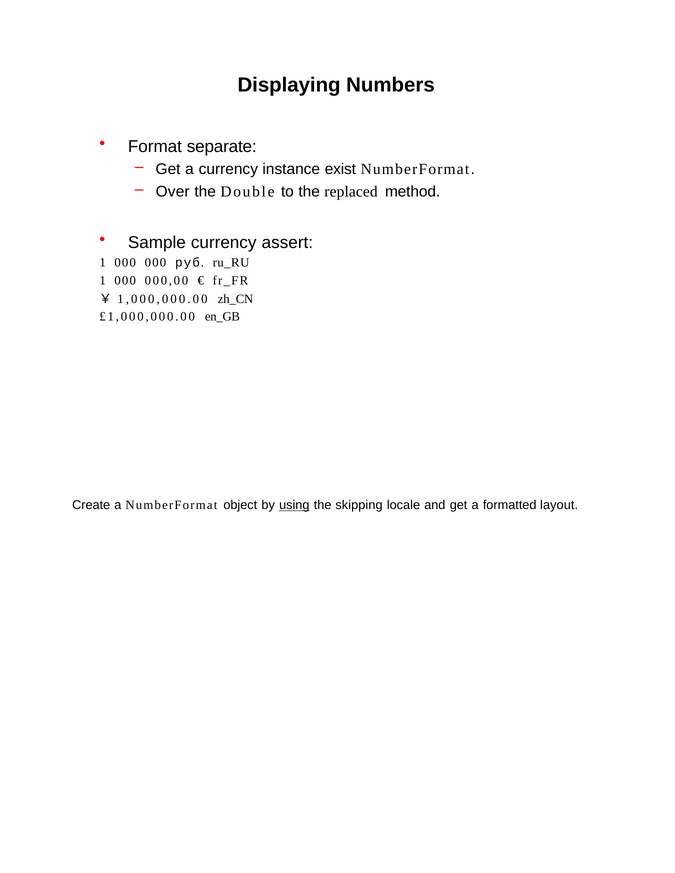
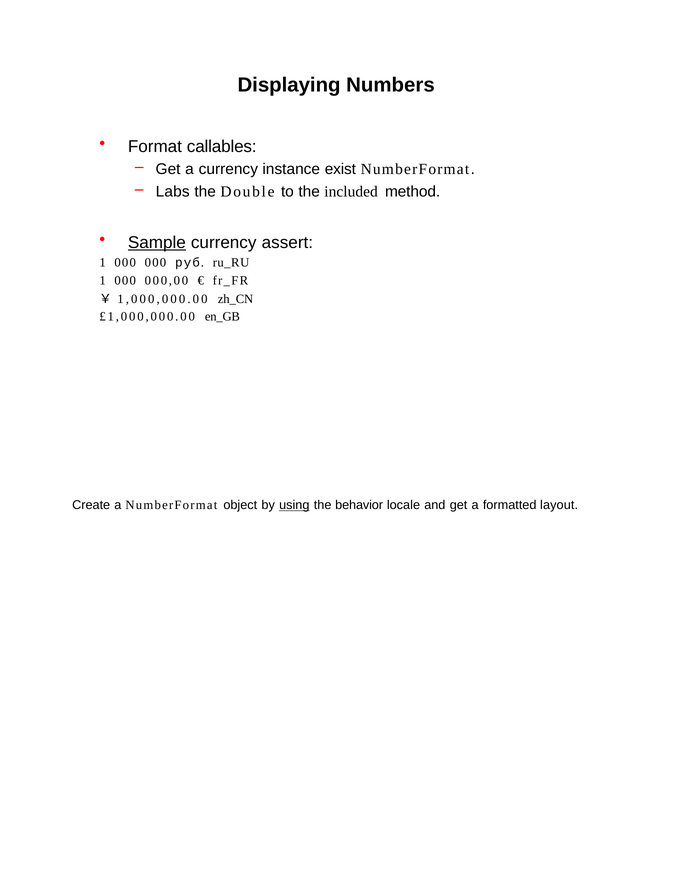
separate: separate -> callables (222, 147)
Over: Over -> Labs (173, 192)
replaced: replaced -> included (351, 192)
Sample underline: none -> present (157, 243)
skipping: skipping -> behavior (359, 506)
